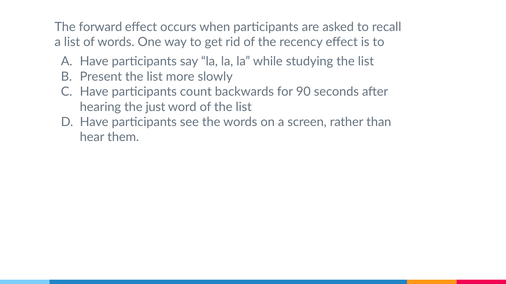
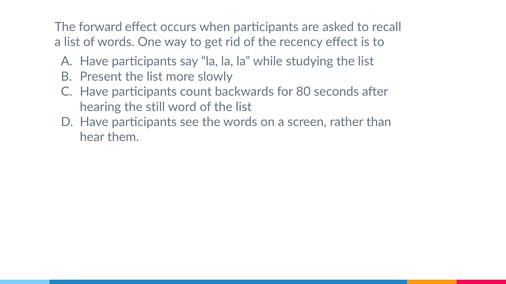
90: 90 -> 80 (303, 92)
just: just -> still (155, 107)
